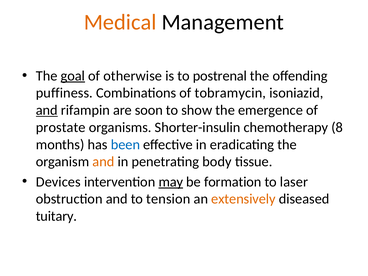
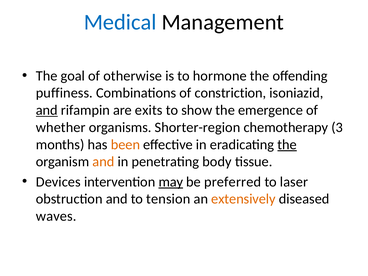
Medical colour: orange -> blue (120, 22)
goal underline: present -> none (73, 76)
postrenal: postrenal -> hormone (220, 76)
tobramycin: tobramycin -> constriction (230, 93)
soon: soon -> exits (149, 110)
prostate: prostate -> whether (61, 127)
Shorter-insulin: Shorter-insulin -> Shorter-region (198, 127)
8: 8 -> 3 (337, 127)
been colour: blue -> orange (125, 145)
the underline: none -> present (287, 145)
formation: formation -> preferred (233, 182)
tuitary: tuitary -> waves (56, 216)
